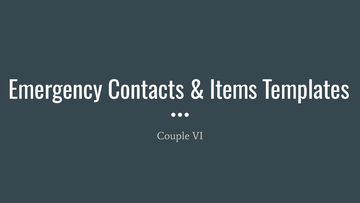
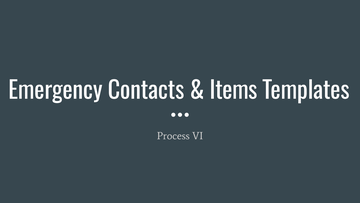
Couple: Couple -> Process (173, 136)
